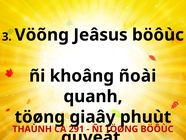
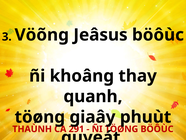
ñoài: ñoài -> thay (138, 76)
